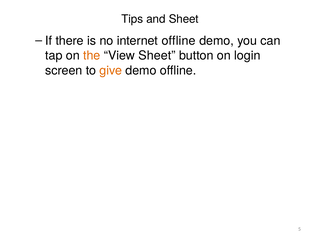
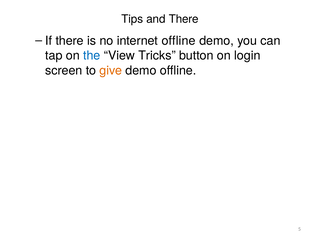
and Sheet: Sheet -> There (184, 19)
the colour: orange -> blue (92, 56)
View Sheet: Sheet -> Tricks (157, 56)
